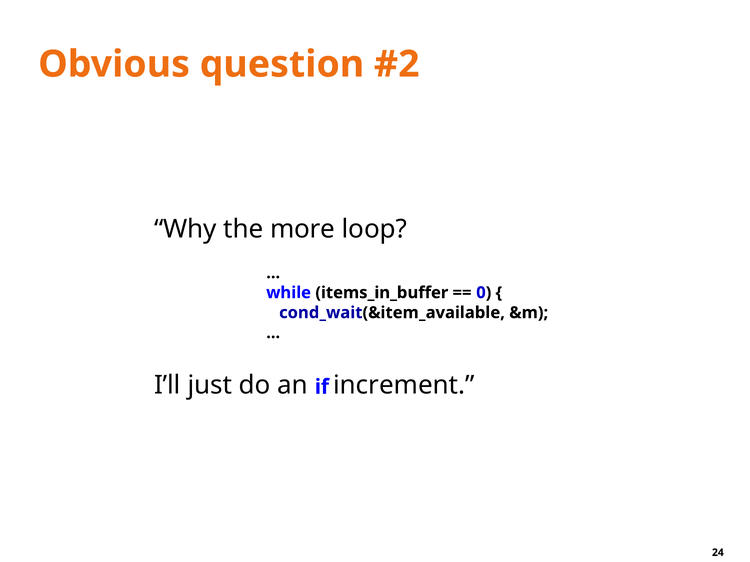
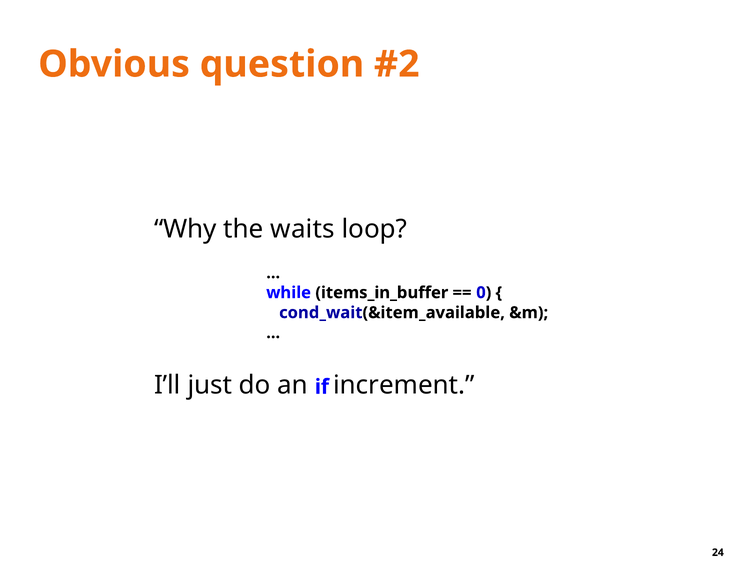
more: more -> waits (303, 229)
